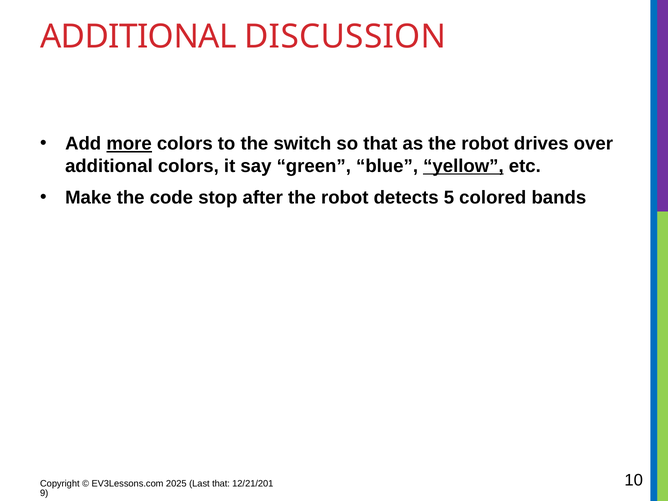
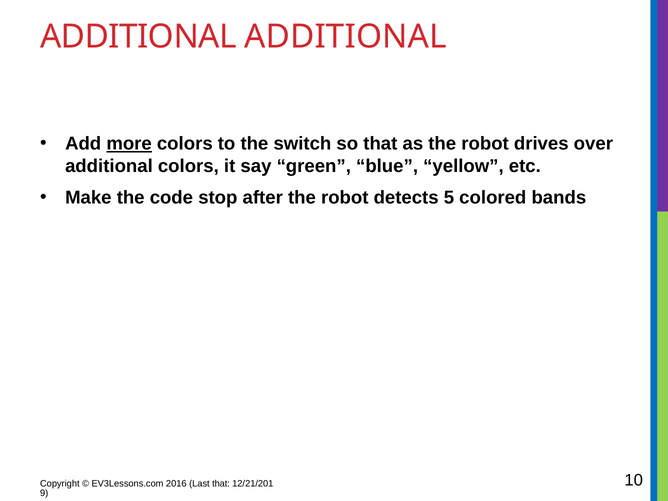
ADDITIONAL DISCUSSION: DISCUSSION -> ADDITIONAL (345, 37)
yellow underline: present -> none (463, 166)
2025: 2025 -> 2016 (176, 484)
